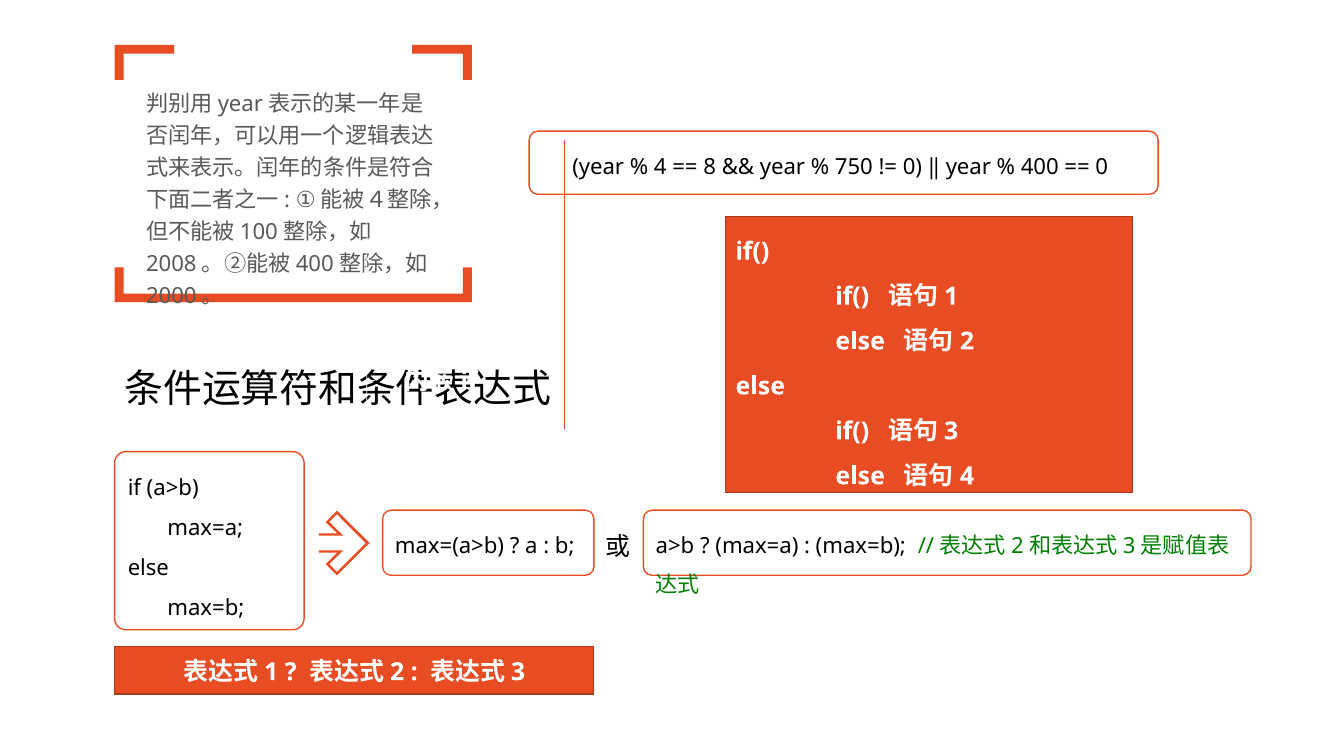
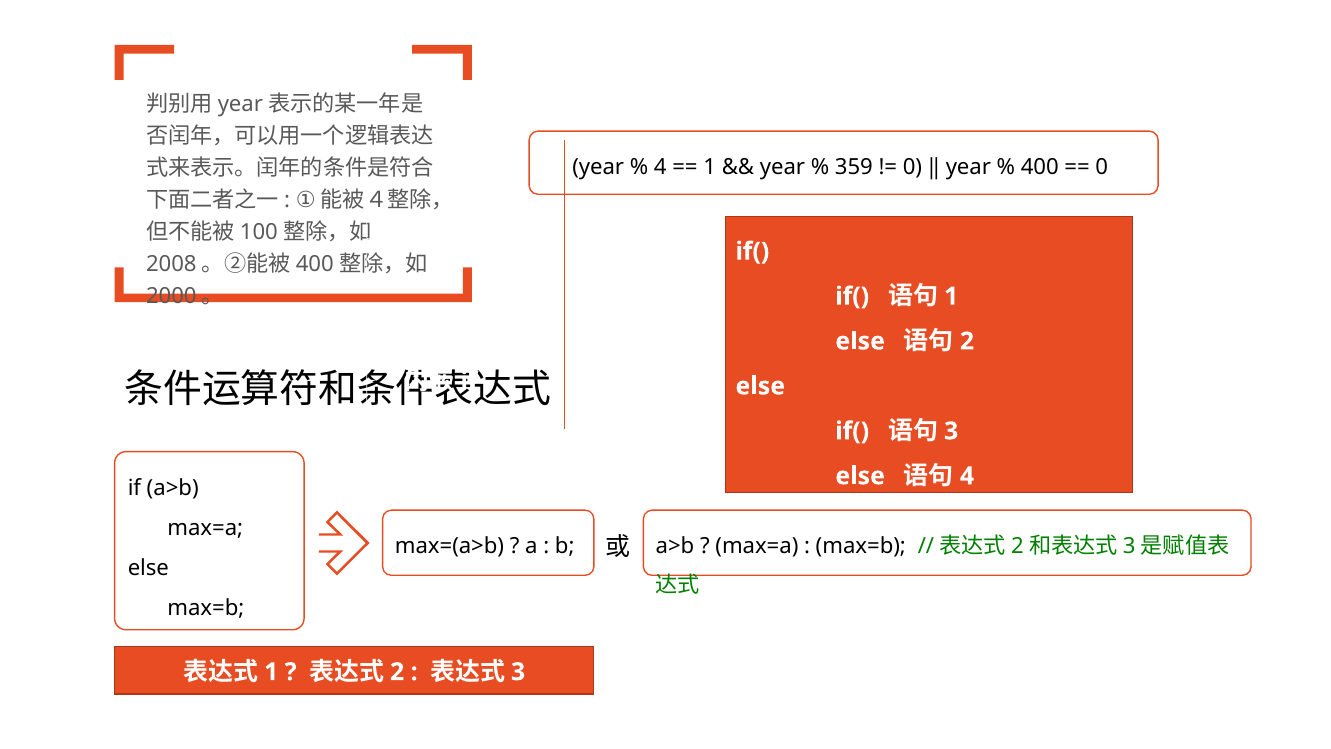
8: 8 -> 1 (710, 167)
750: 750 -> 359 (854, 167)
